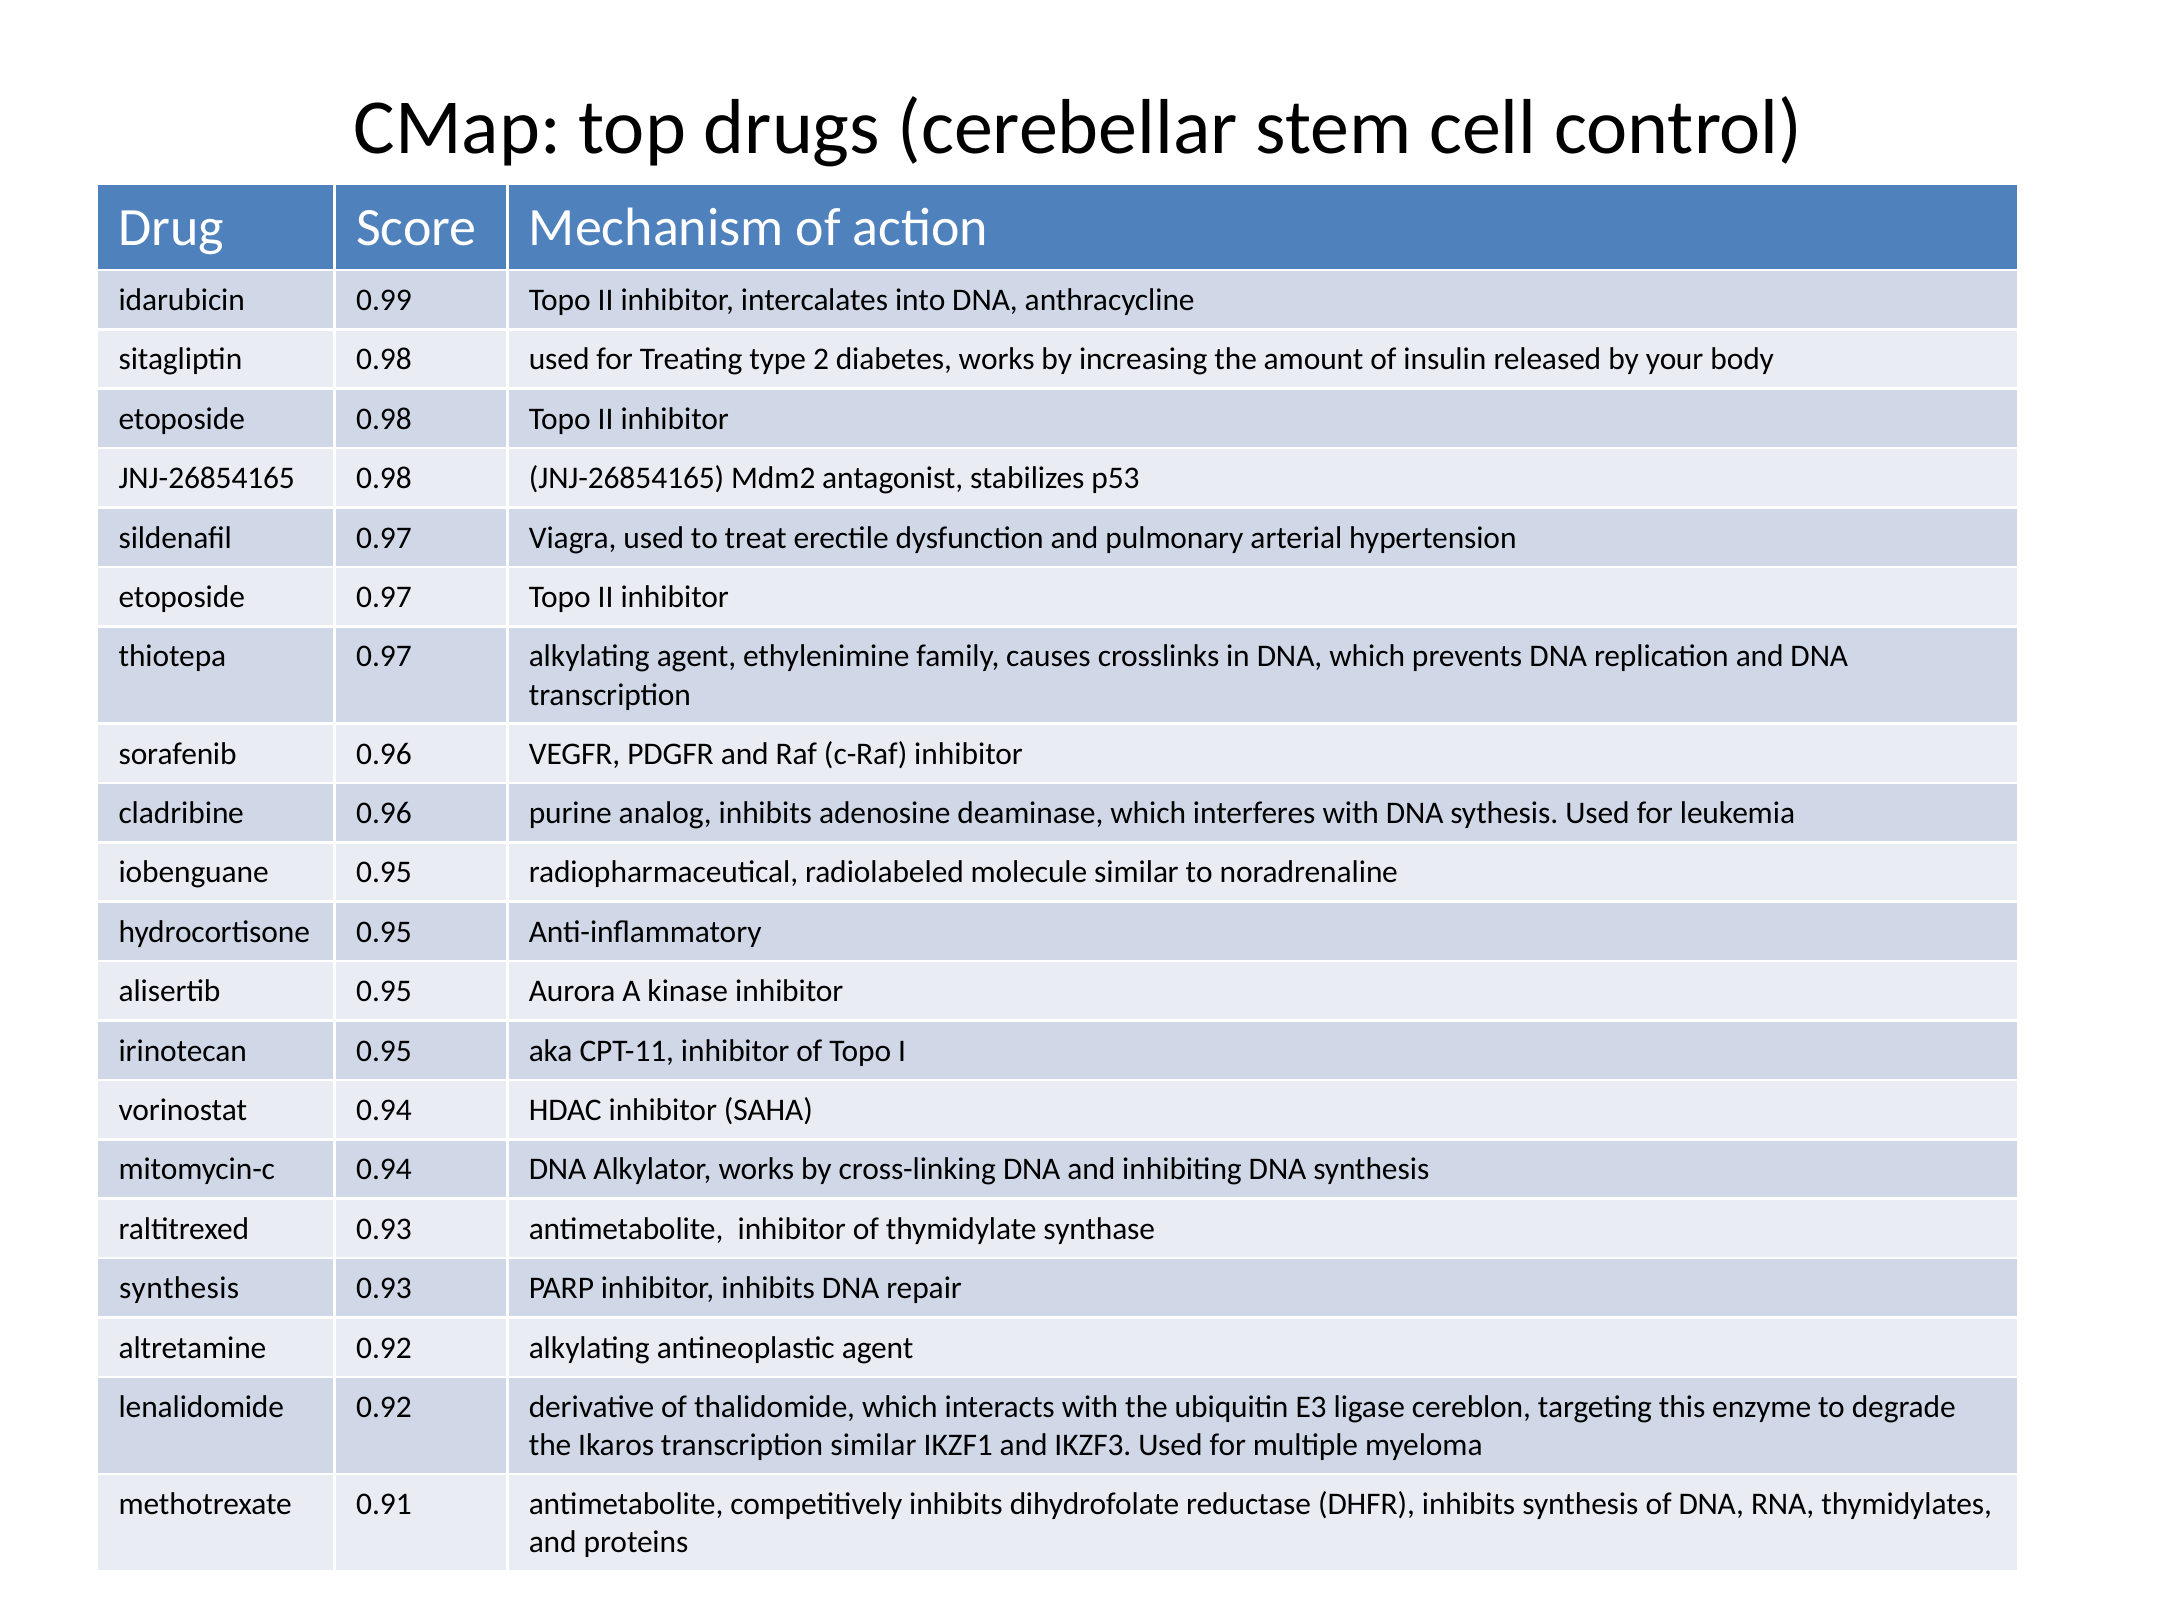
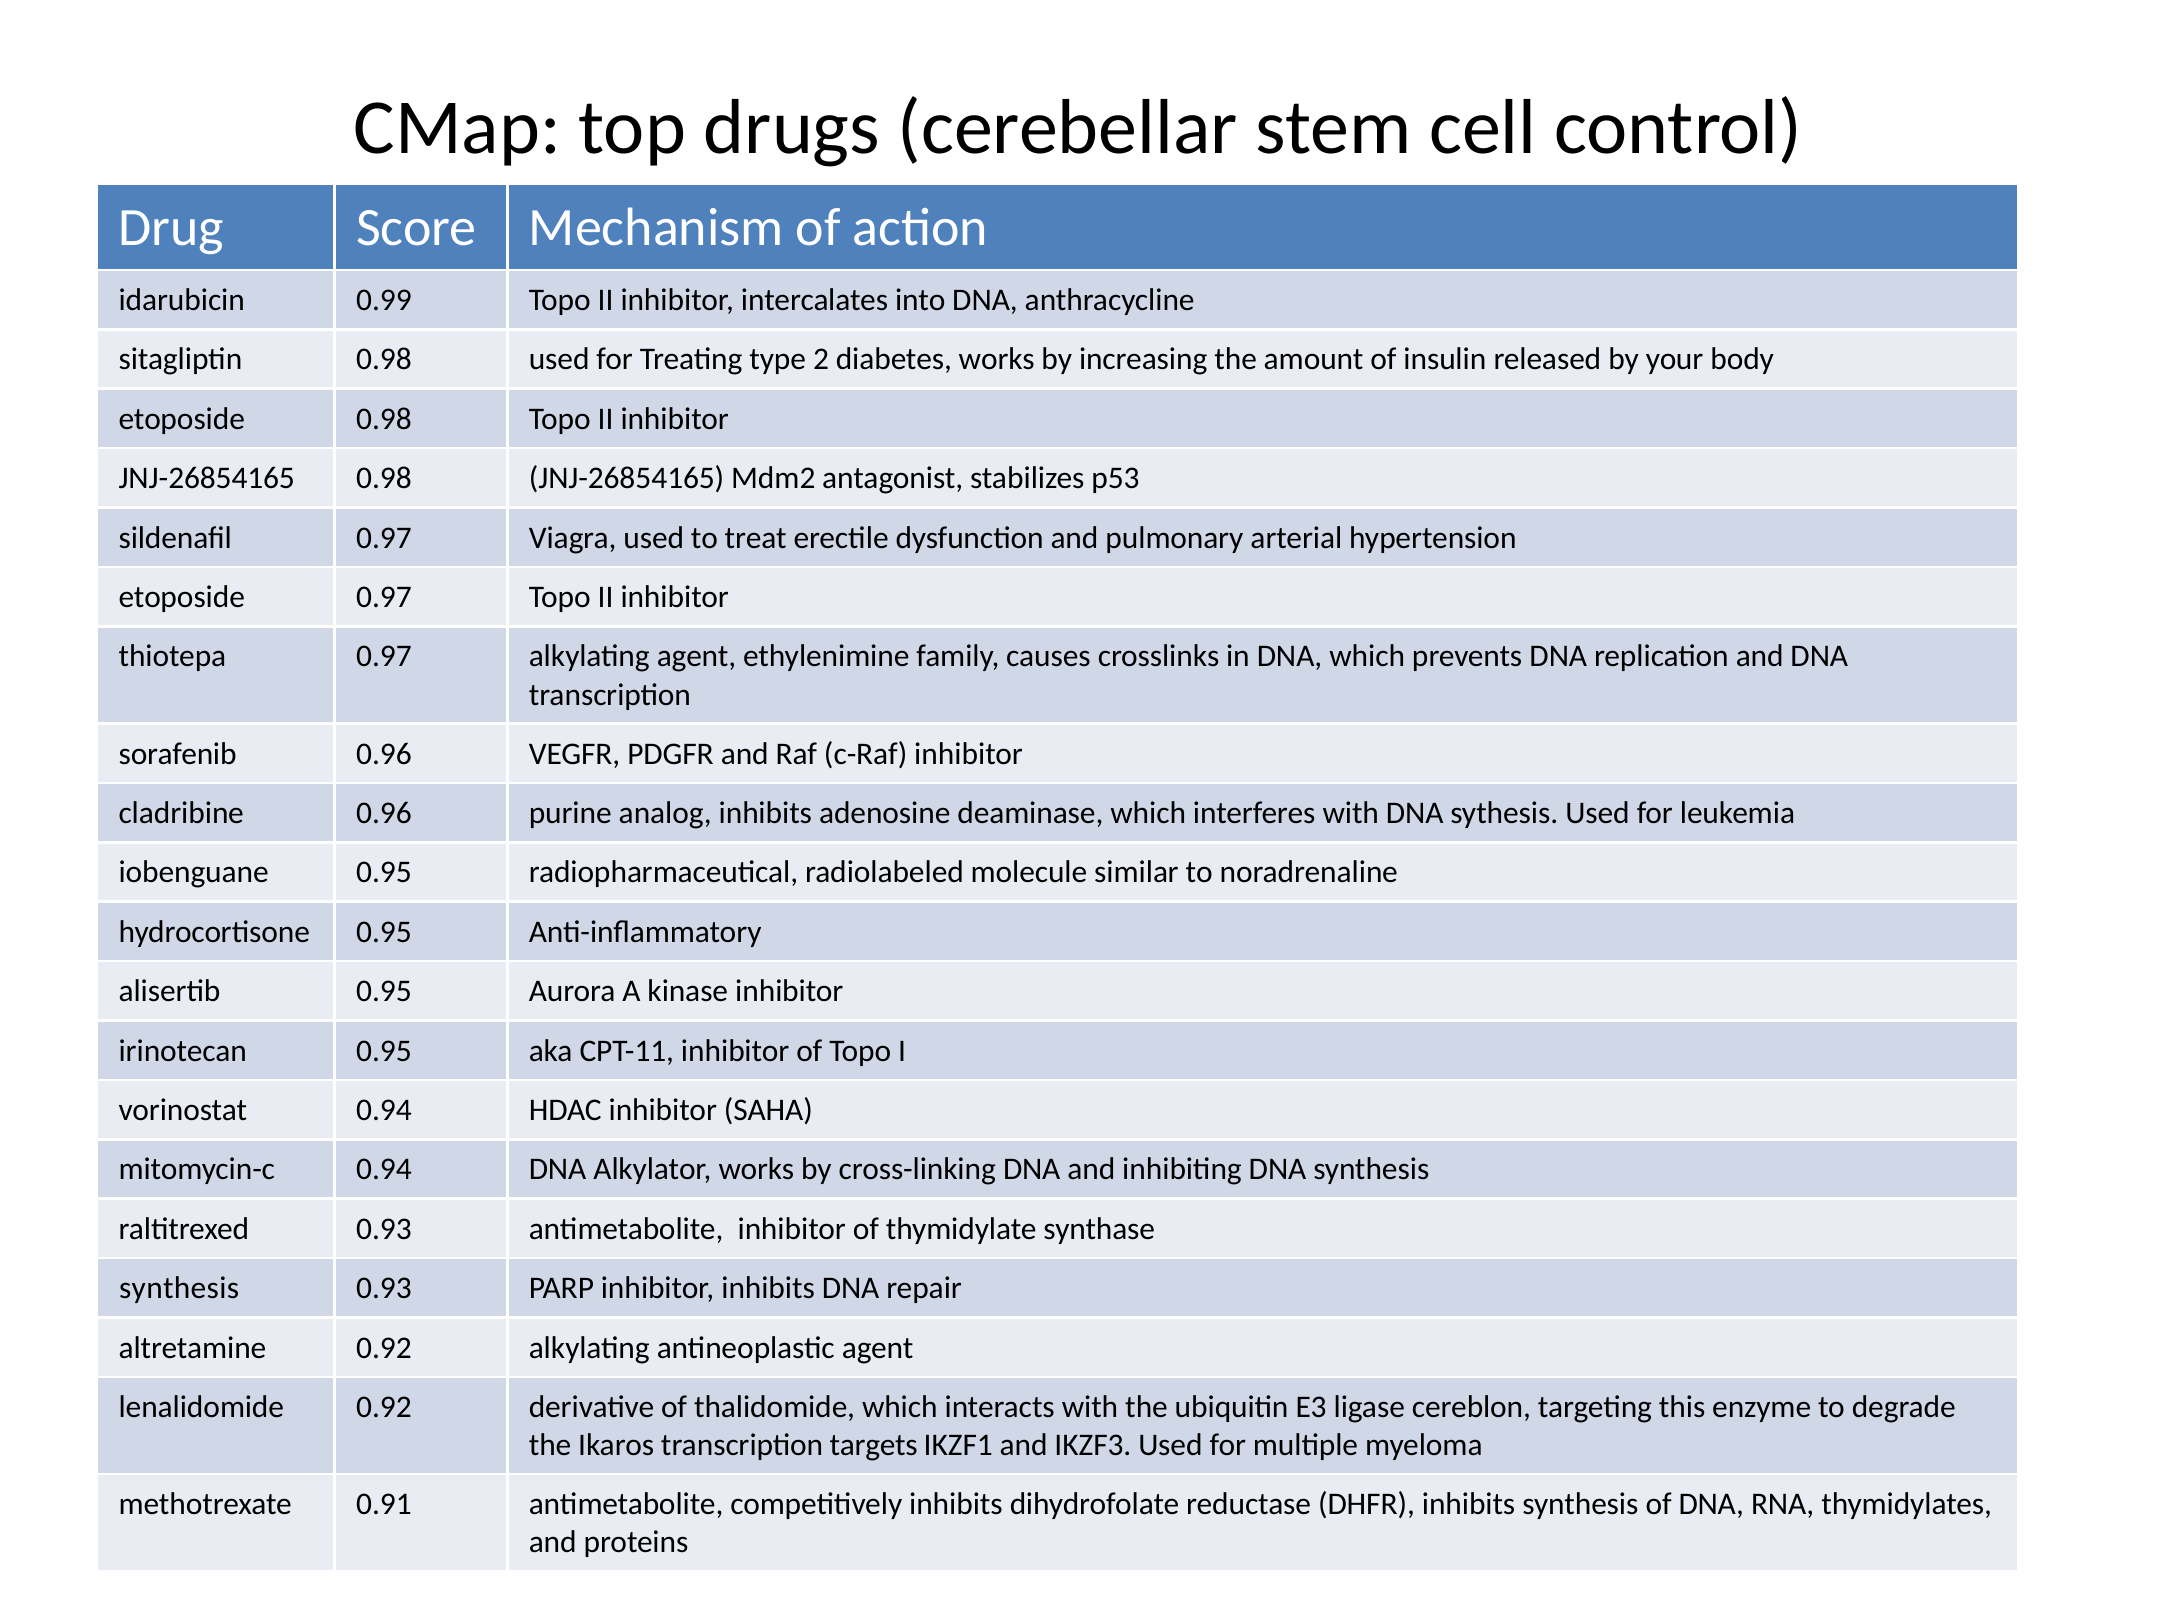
transcription similar: similar -> targets (874, 1446)
